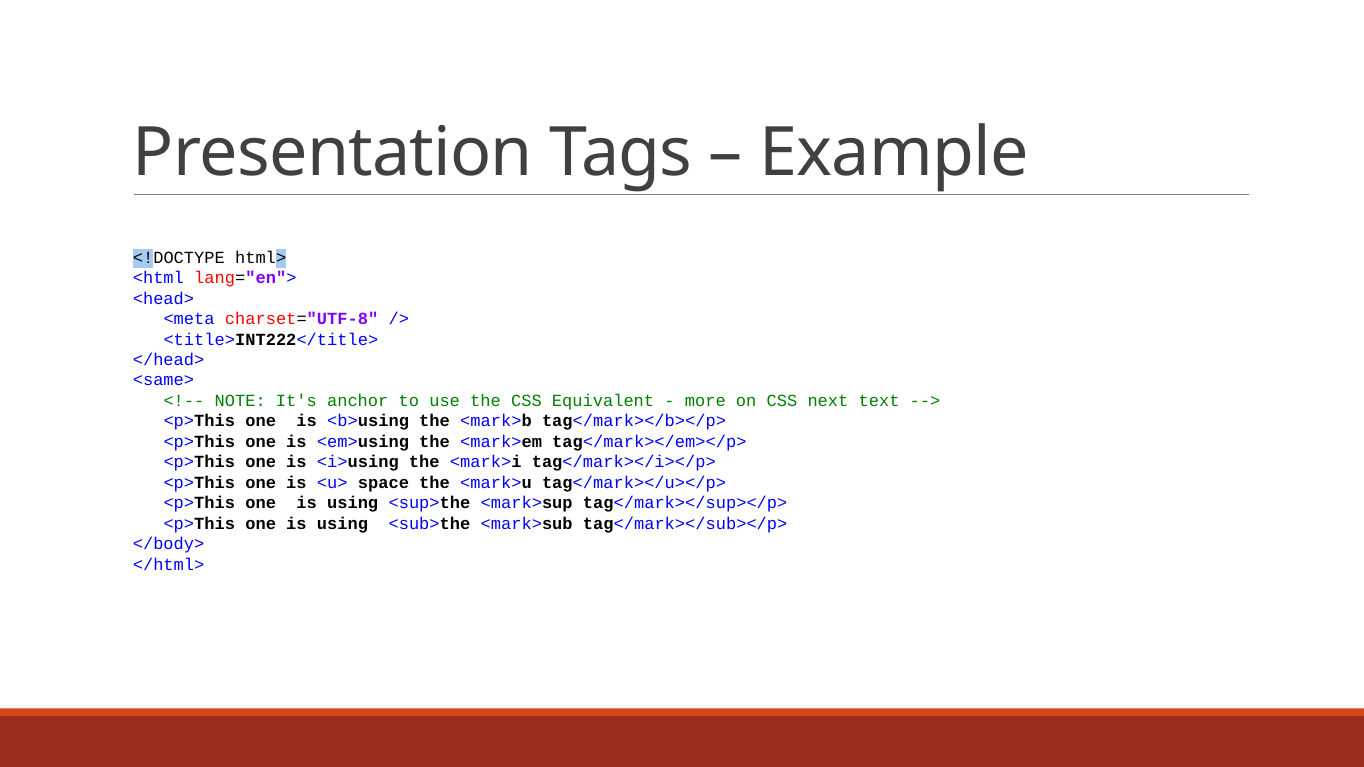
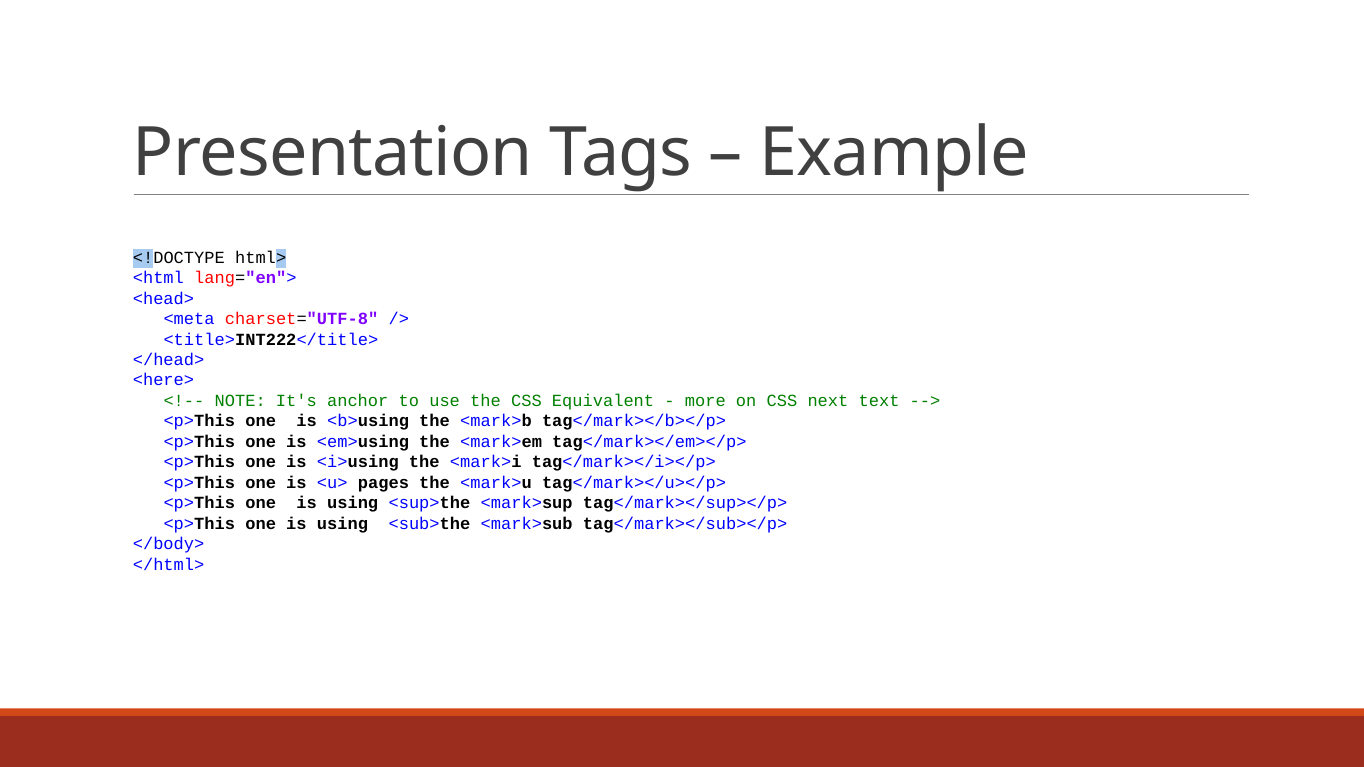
<same>: <same> -> <here> (163, 380)
space: space -> pages (383, 483)
